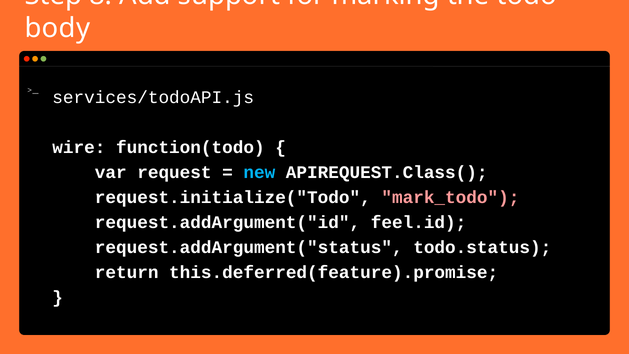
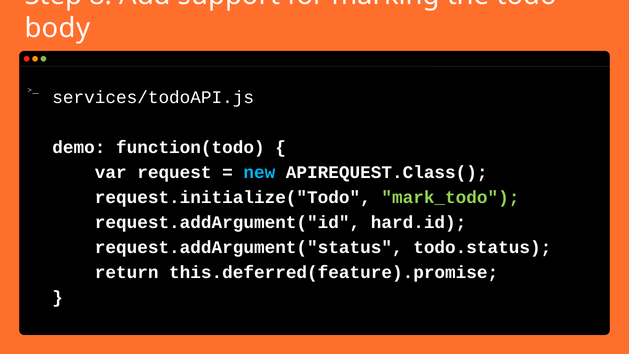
wire: wire -> demo (79, 147)
mark_todo colour: pink -> light green (450, 197)
feel.id: feel.id -> hard.id (419, 222)
